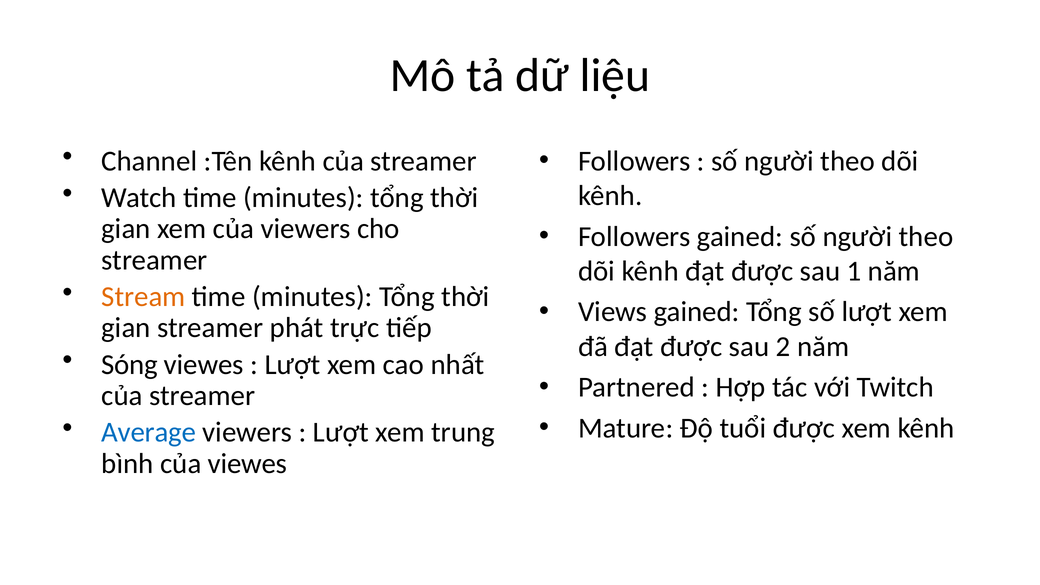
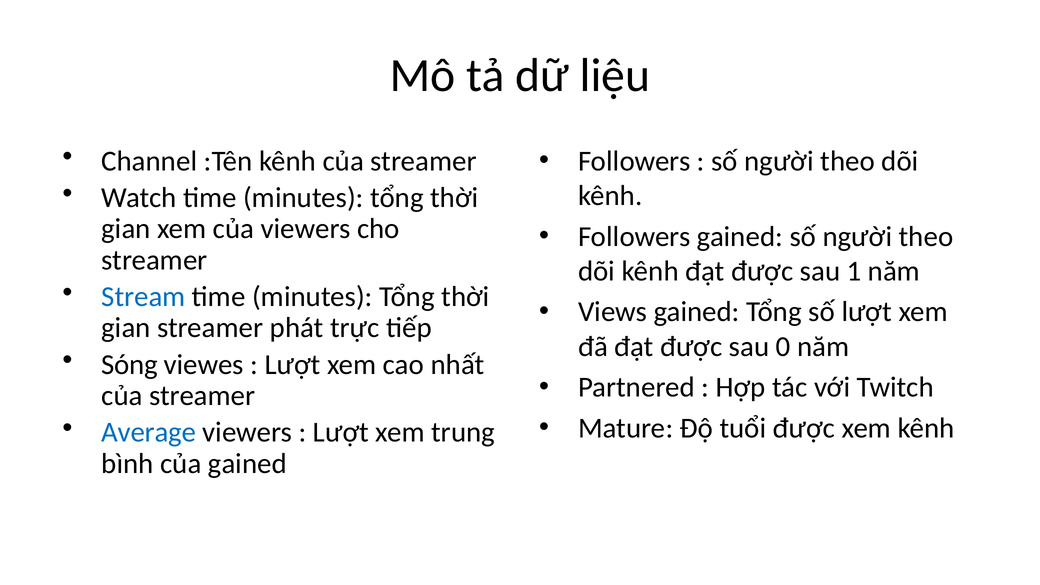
Stream colour: orange -> blue (143, 297)
2: 2 -> 0 (783, 347)
của viewes: viewes -> gained (247, 464)
